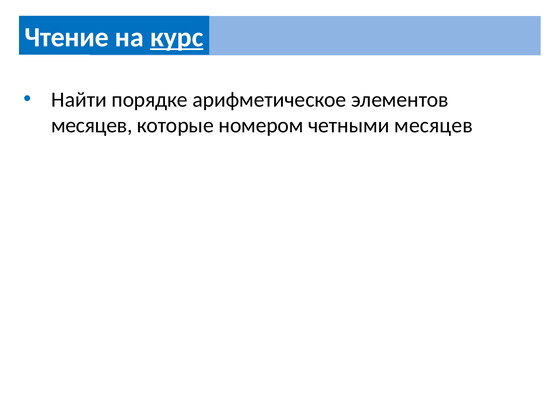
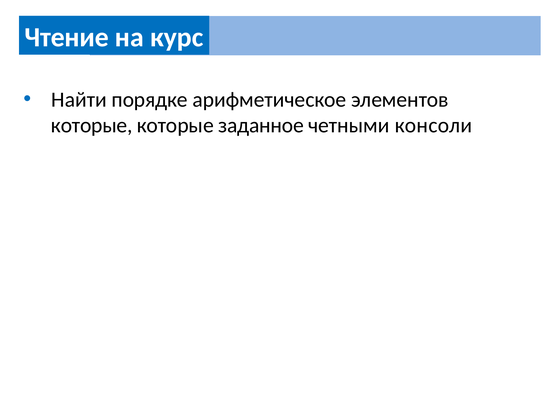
курс underline: present -> none (177, 37)
месяцев: месяцев -> которые (92, 126)
номером: номером -> заданное (261, 126)
четными месяцев: месяцев -> консоли (433, 126)
